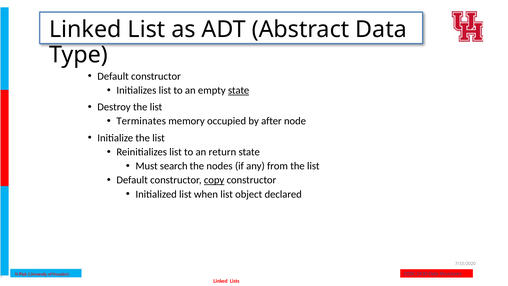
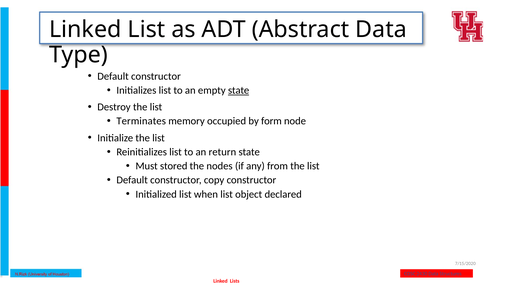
after: after -> form (271, 121)
search: search -> stored (174, 166)
copy underline: present -> none (214, 180)
